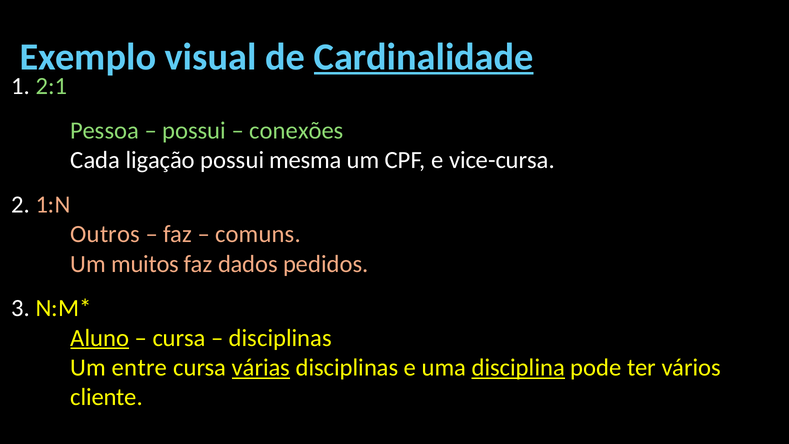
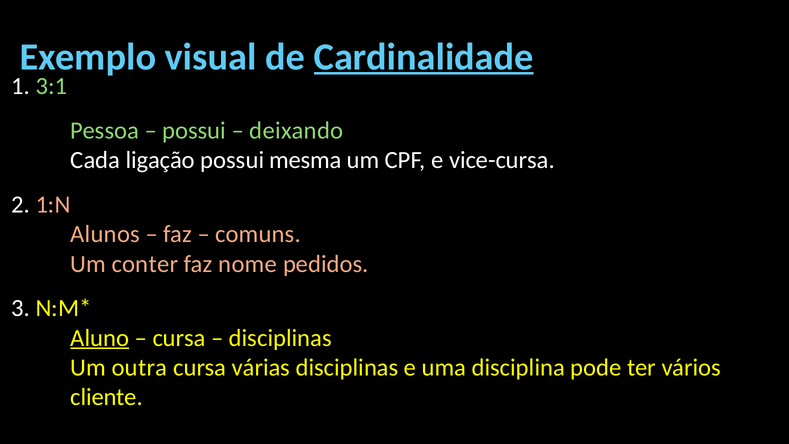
2:1: 2:1 -> 3:1 (51, 86)
conexões: conexões -> deixando (296, 131)
Outros: Outros -> Alunos (105, 234)
muitos: muitos -> conter (145, 264)
dados: dados -> nome (248, 264)
entre: entre -> outra (140, 367)
várias underline: present -> none (261, 367)
disciplina underline: present -> none (518, 367)
